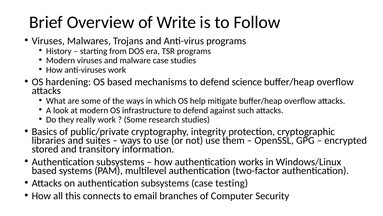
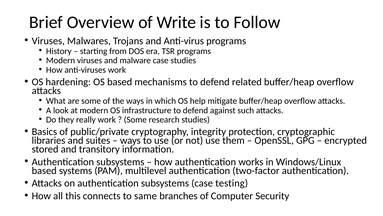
science: science -> related (247, 82)
email: email -> same (145, 196)
